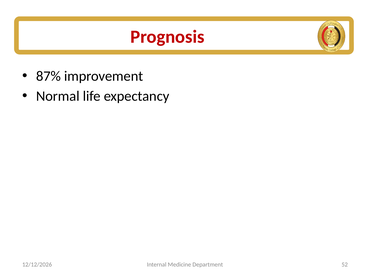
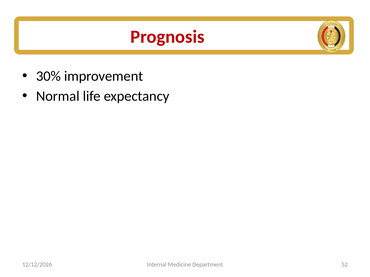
87%: 87% -> 30% (48, 76)
